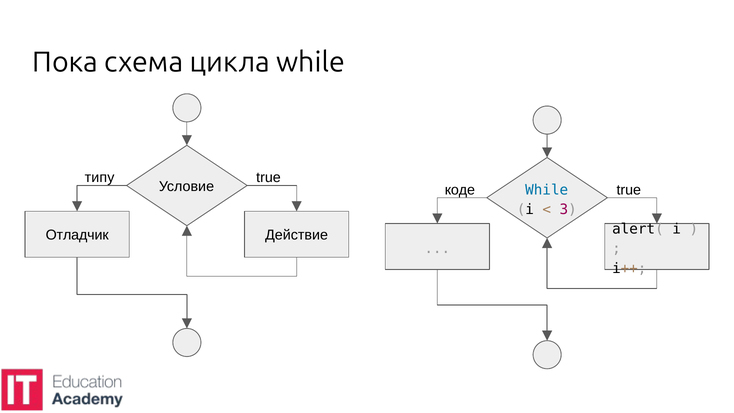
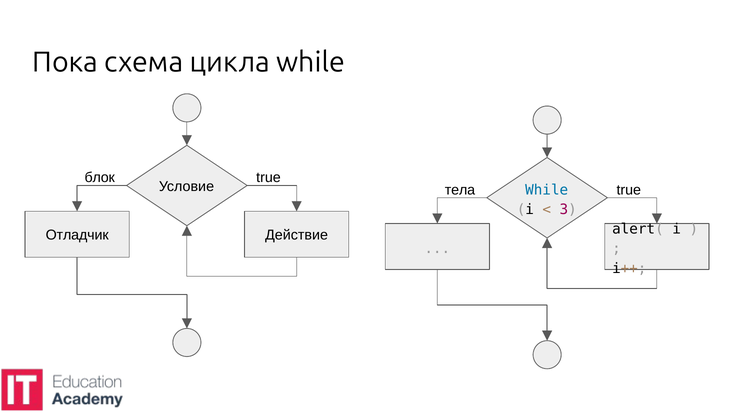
типу: типу -> блок (100, 178)
коде: коде -> тела (460, 190)
